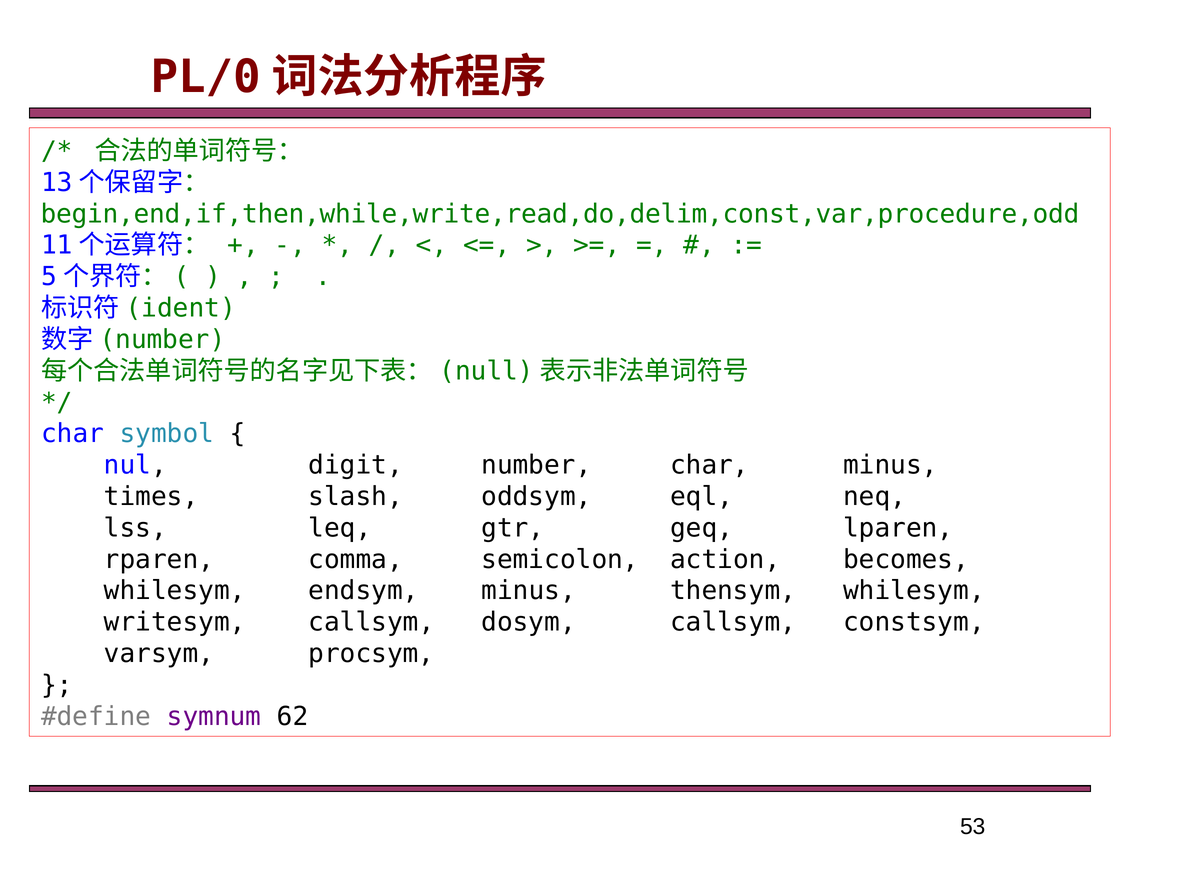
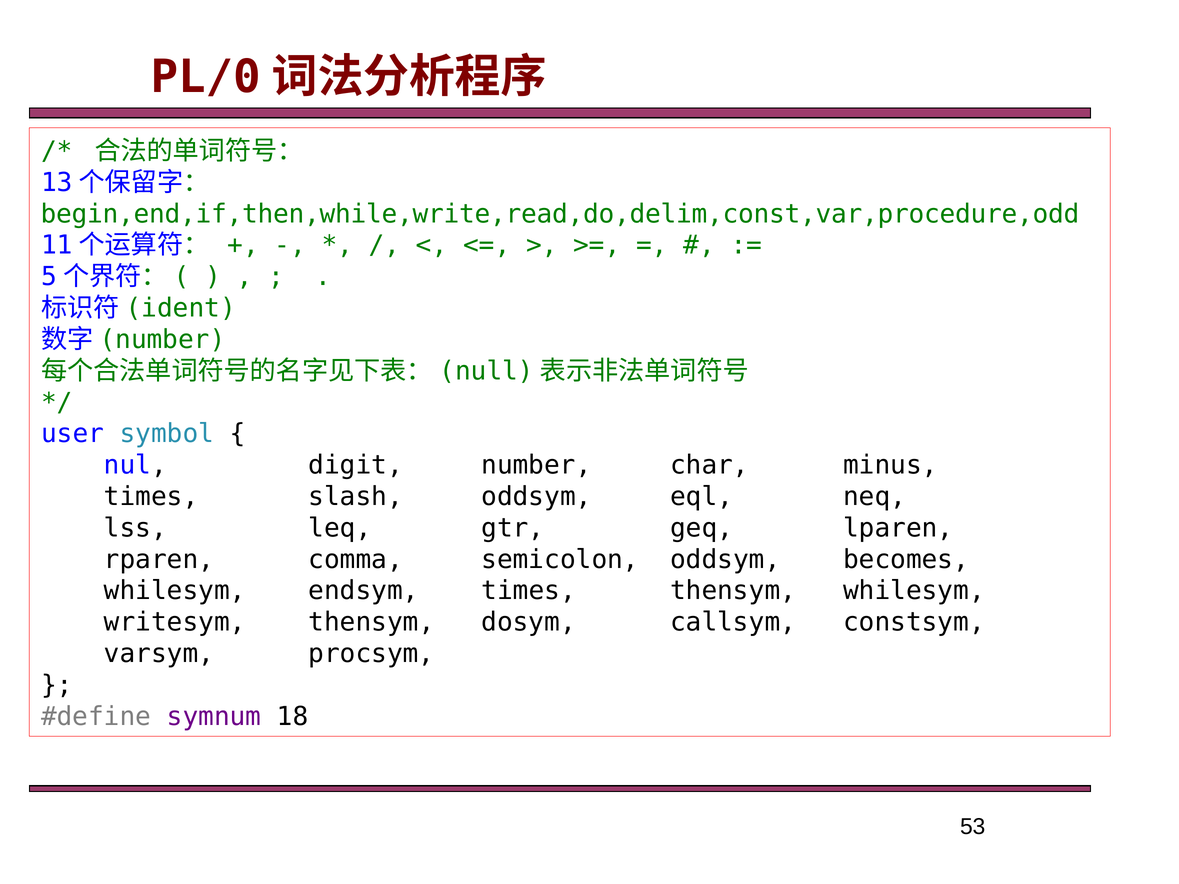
char: char -> user (73, 434)
semicolon action: action -> oddsym (725, 560)
endsym minus: minus -> times (529, 591)
writesym callsym: callsym -> thensym (371, 622)
62: 62 -> 18 (293, 717)
